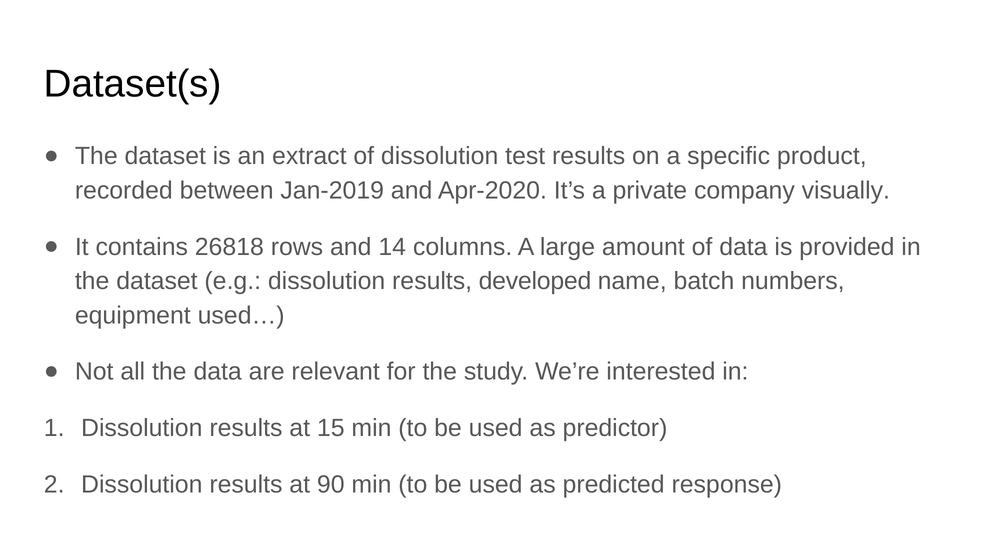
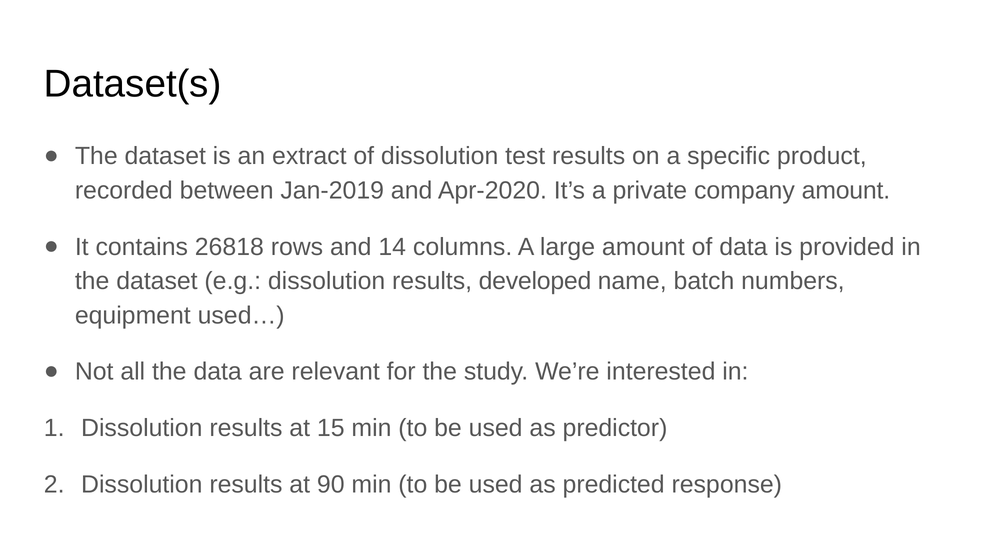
company visually: visually -> amount (846, 191)
